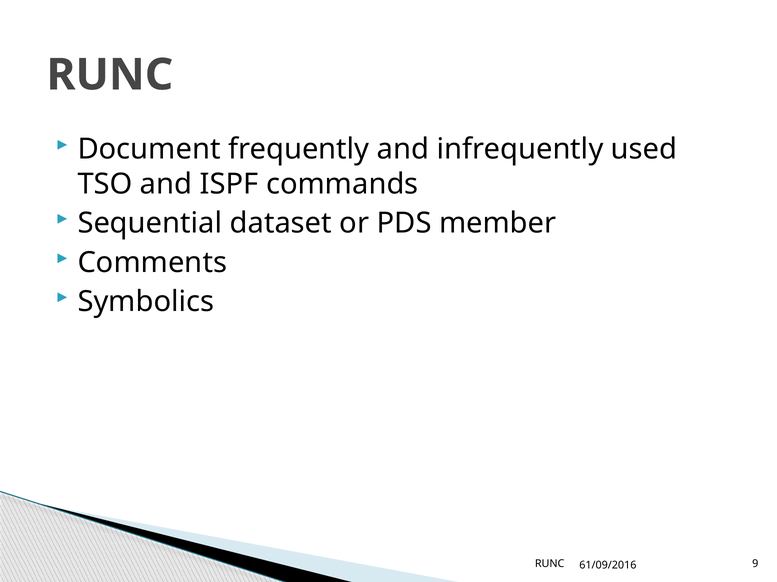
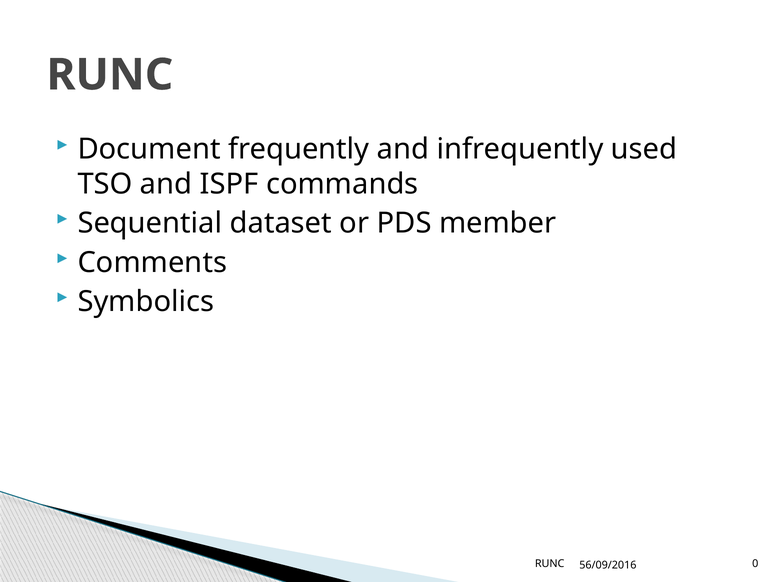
9: 9 -> 0 (755, 564)
61/09/2016: 61/09/2016 -> 56/09/2016 (608, 566)
